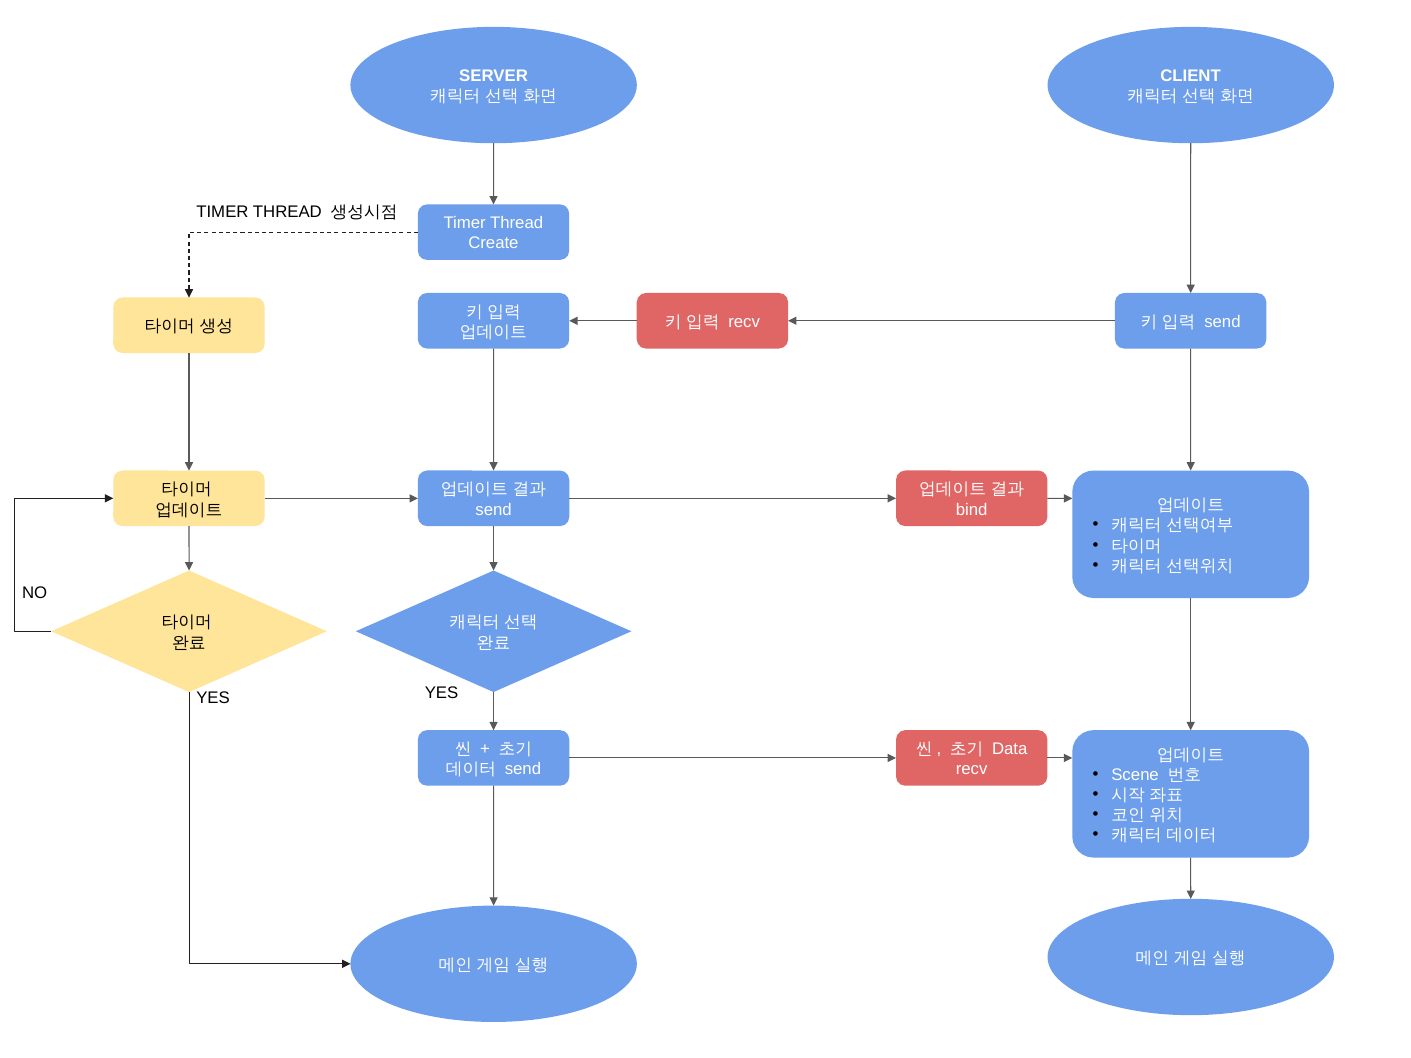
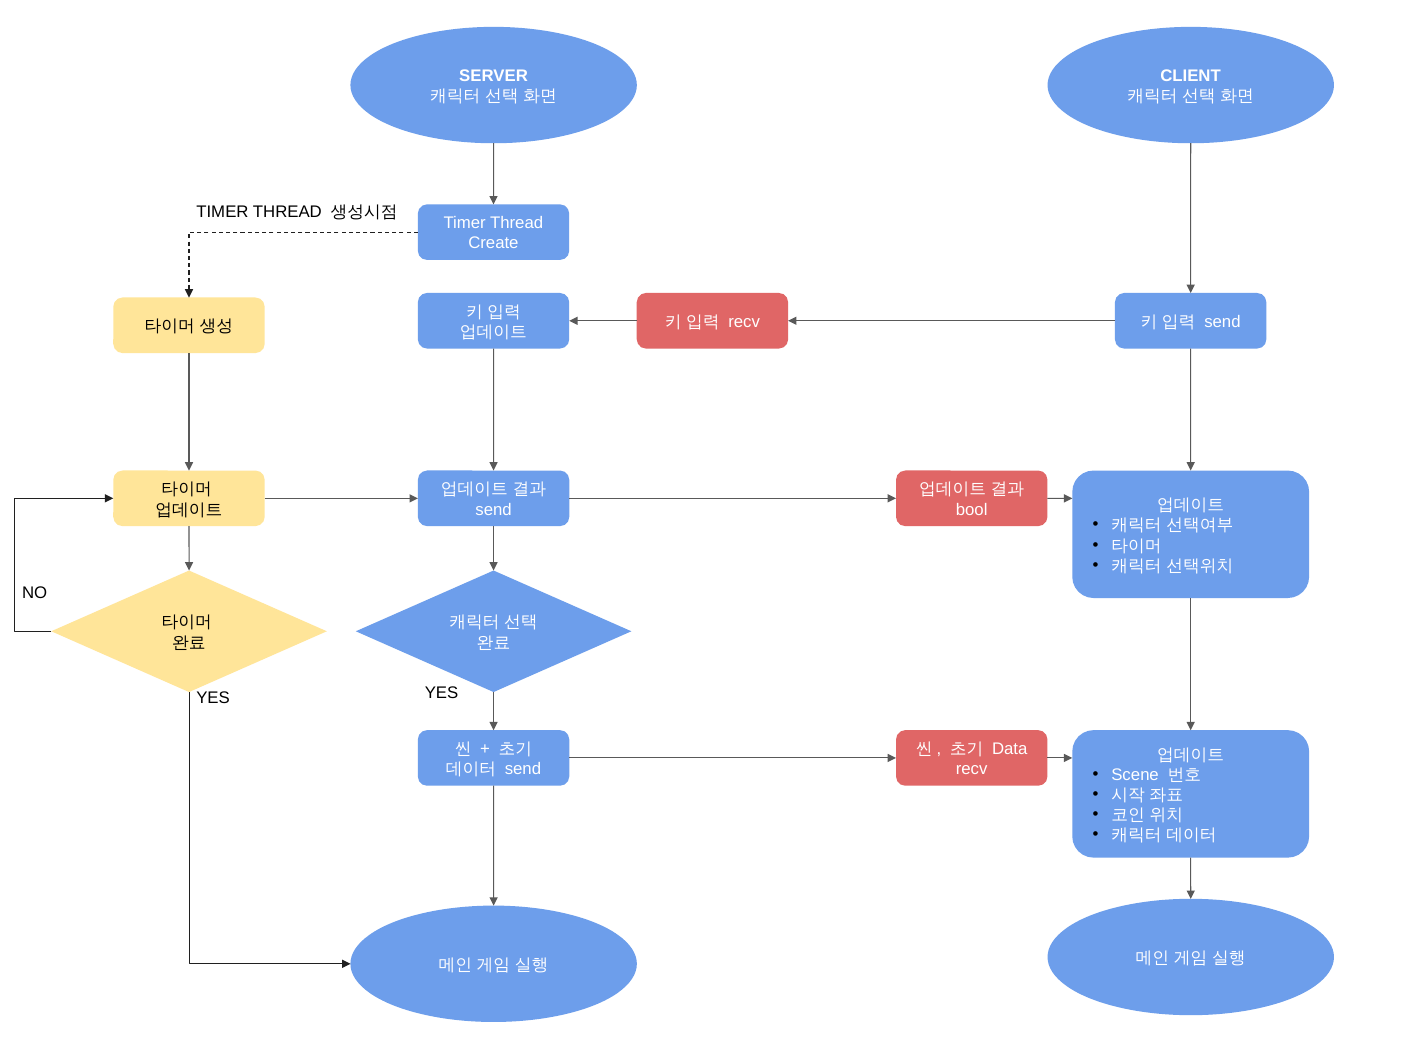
bind: bind -> bool (972, 510)
